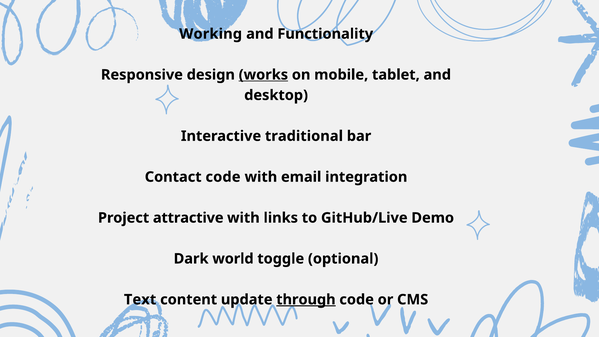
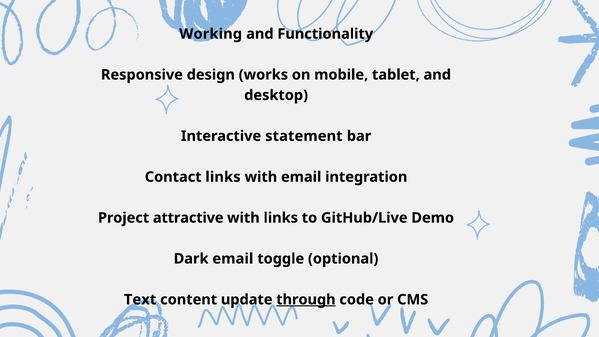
works underline: present -> none (263, 75)
traditional: traditional -> statement (304, 136)
Contact code: code -> links (223, 177)
Dark world: world -> email (233, 259)
